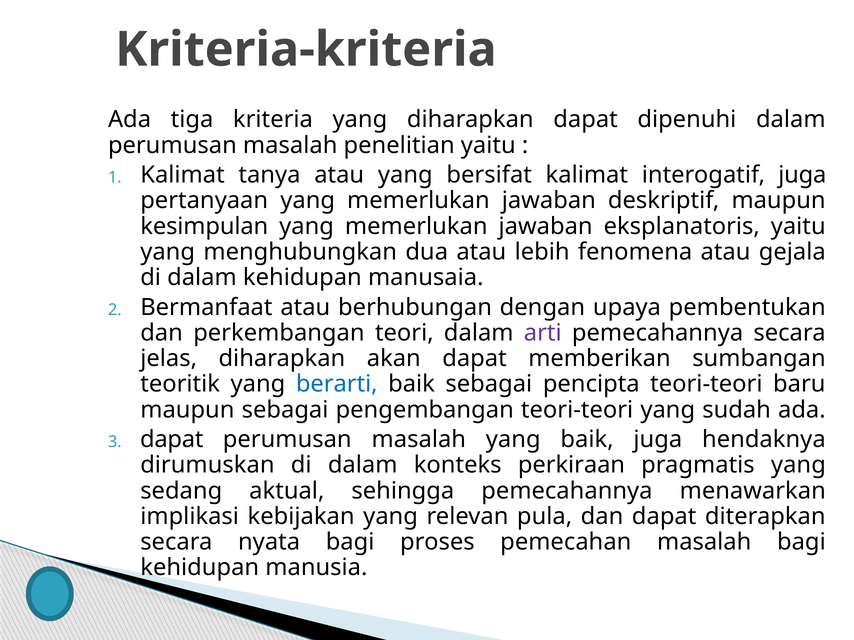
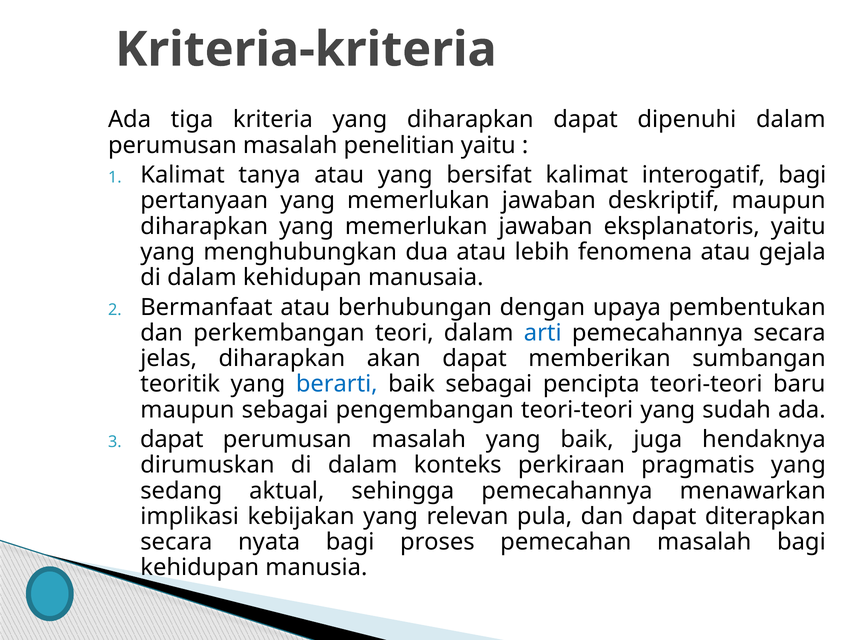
interogatif juga: juga -> bagi (802, 175)
kesimpulan: kesimpulan -> diharapkan (204, 226)
arti colour: purple -> blue (543, 333)
